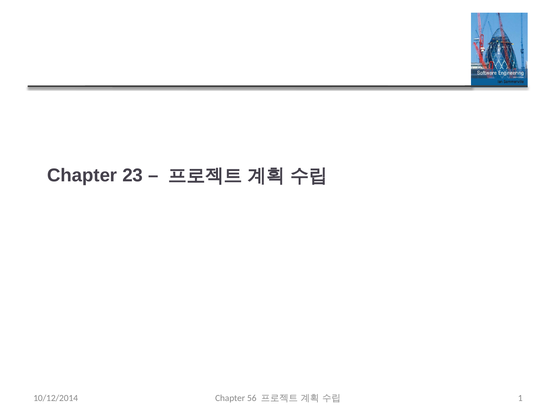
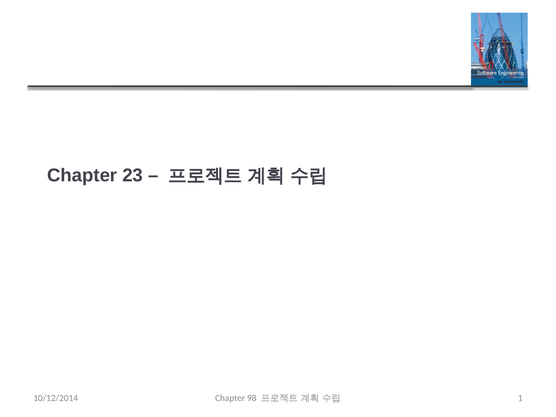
56: 56 -> 98 (252, 398)
